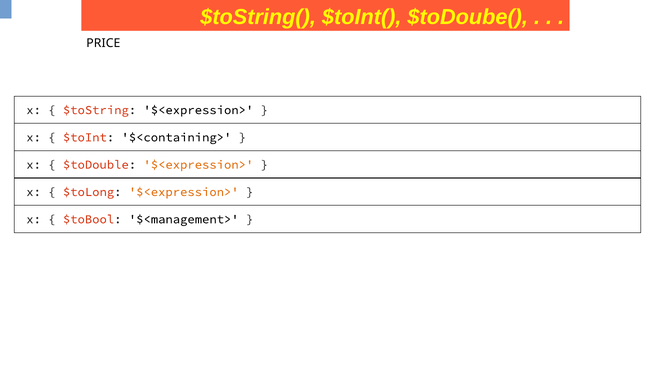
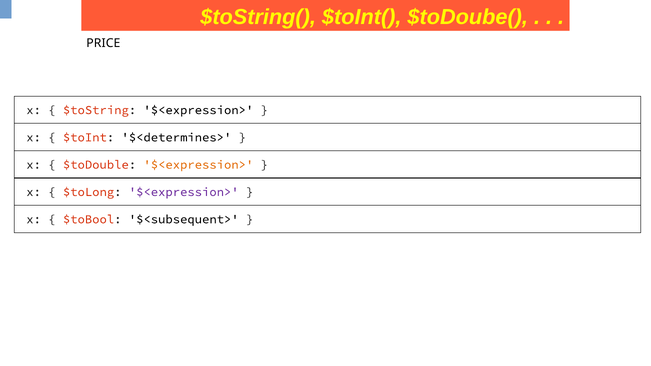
$<containing>: $<containing> -> $<determines> (176, 137)
$<expression> colour: orange -> purple (184, 192)
$<management>: $<management> -> $<subsequent> (184, 219)
